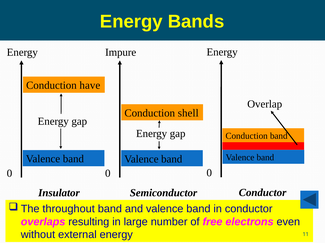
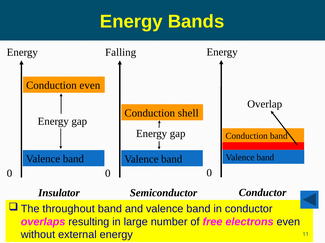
Impure: Impure -> Falling (121, 52)
Conduction have: have -> even (90, 86)
